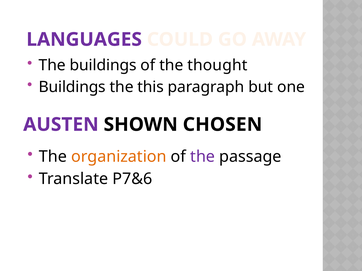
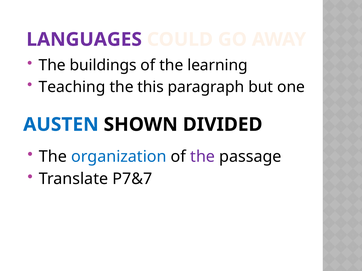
thought: thought -> learning (218, 65)
Buildings: Buildings -> Teaching (72, 87)
AUSTEN colour: purple -> blue (61, 125)
CHOSEN: CHOSEN -> DIVIDED (223, 125)
organization colour: orange -> blue (119, 157)
P7&6: P7&6 -> P7&7 (132, 179)
